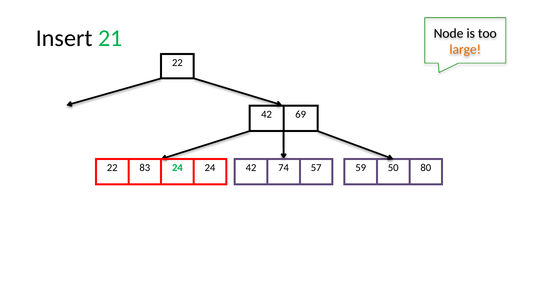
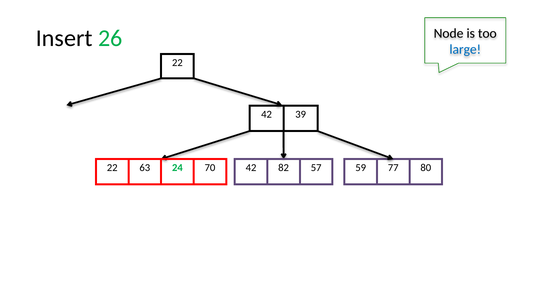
21: 21 -> 26 (110, 38)
large colour: orange -> blue (465, 50)
69: 69 -> 39 (301, 114)
83: 83 -> 63 (145, 168)
24 24: 24 -> 70 (210, 168)
74: 74 -> 82 (284, 168)
50: 50 -> 77 (393, 168)
